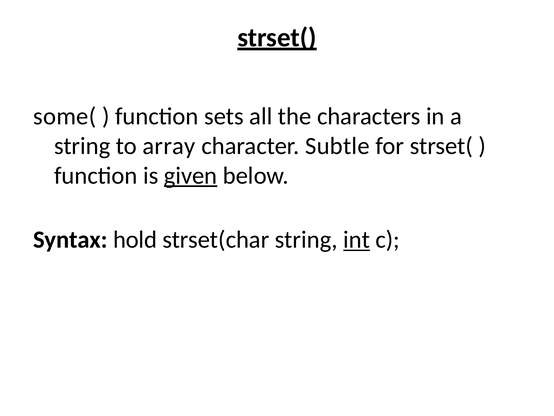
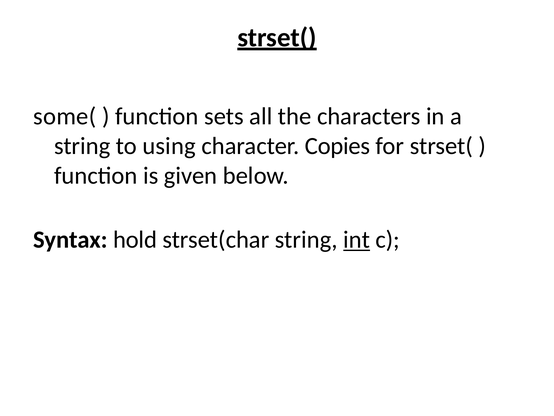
array: array -> using (169, 146)
Subtle: Subtle -> Copies (338, 146)
given underline: present -> none (191, 175)
